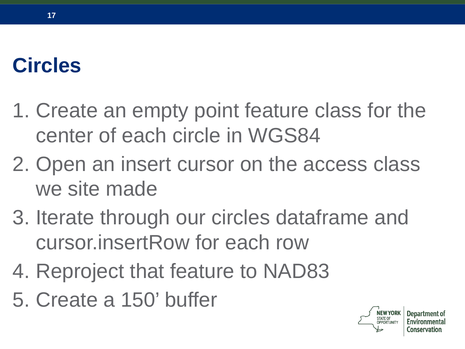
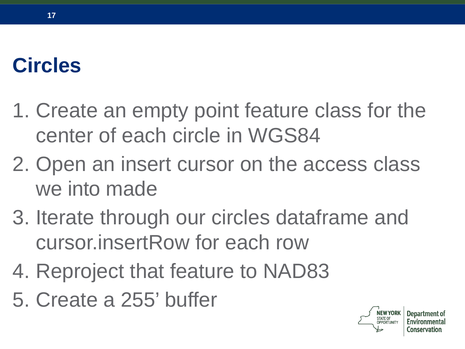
site: site -> into (84, 189)
150: 150 -> 255 (140, 300)
